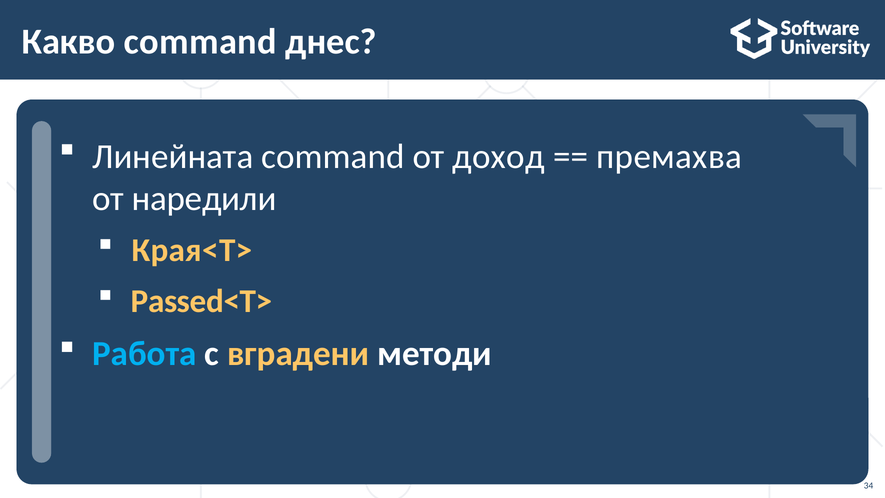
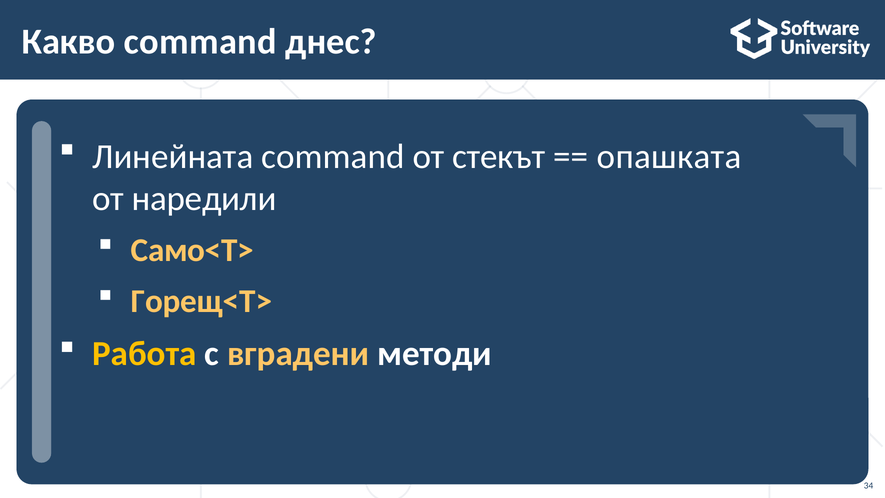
доход: доход -> стекът (499, 156)
премахва: премахва -> опашката (669, 156)
Края<T>: Края<T> -> Само<T> (192, 250)
Passed<T>: Passed<T> -> Горещ<T> (202, 301)
Работа colour: light blue -> yellow (144, 353)
